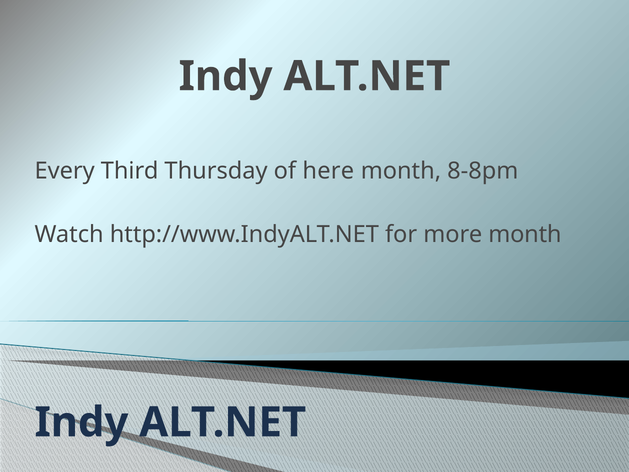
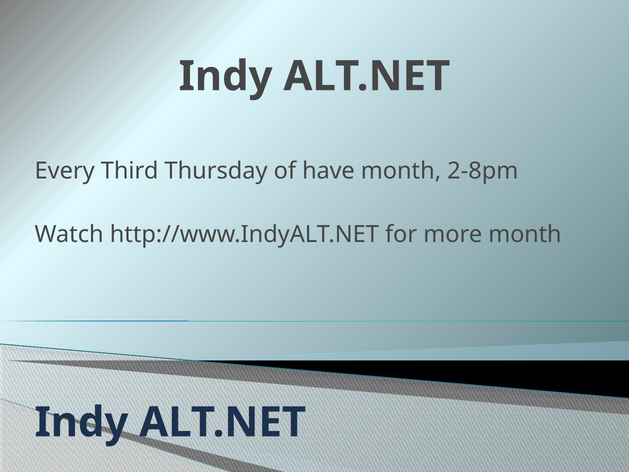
here: here -> have (328, 171)
8-8pm: 8-8pm -> 2-8pm (483, 171)
